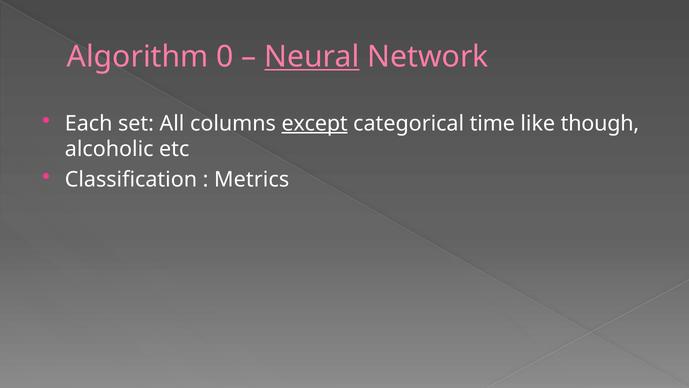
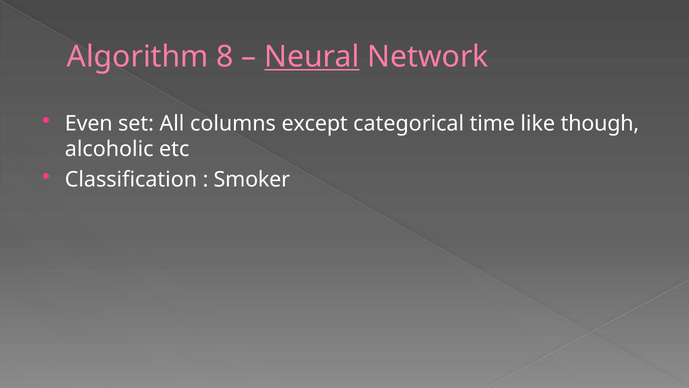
0: 0 -> 8 (225, 57)
Each: Each -> Even (89, 123)
except underline: present -> none (315, 123)
Metrics: Metrics -> Smoker (252, 179)
